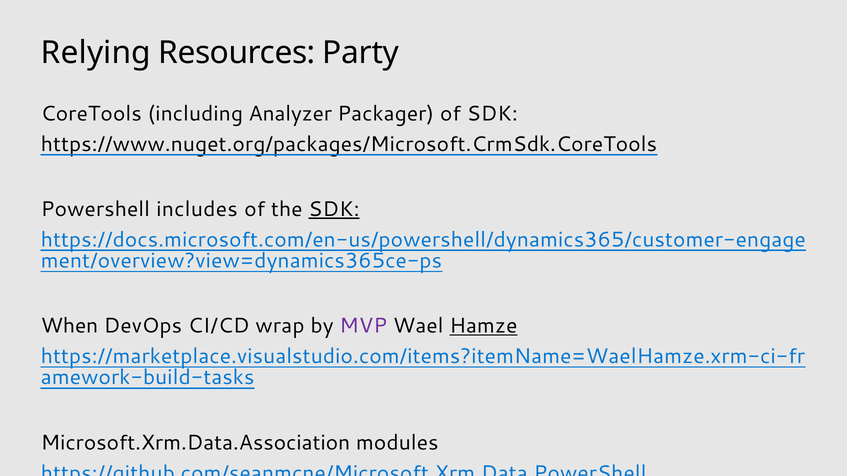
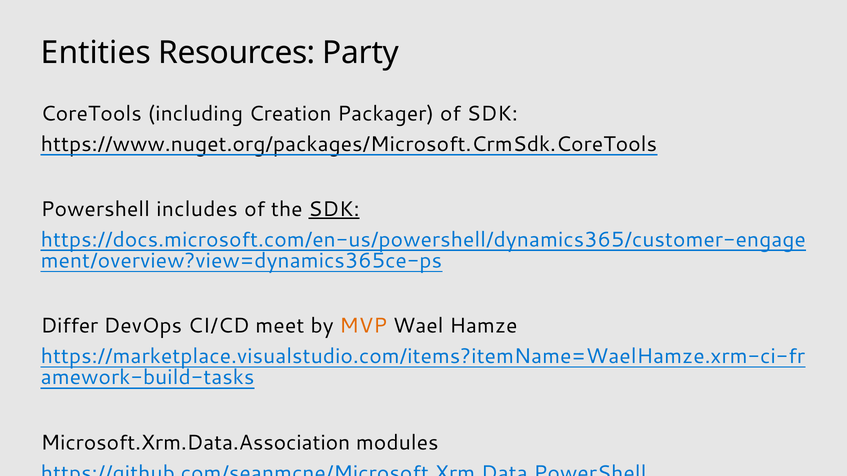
Relying: Relying -> Entities (96, 53)
Analyzer: Analyzer -> Creation (290, 114)
When: When -> Differ (69, 326)
wrap: wrap -> meet (280, 326)
MVP colour: purple -> orange (363, 326)
Hamze underline: present -> none (483, 326)
